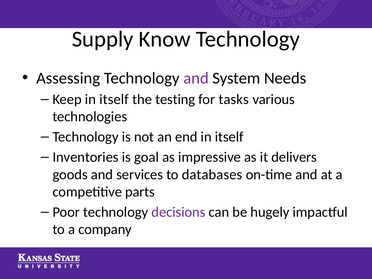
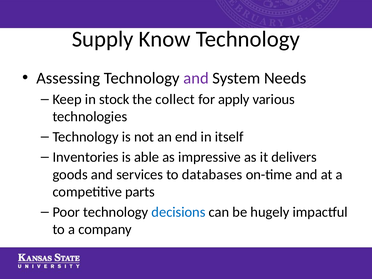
Keep in itself: itself -> stock (114, 99)
testing: testing -> collect (175, 99)
tasks: tasks -> apply (234, 99)
goal: goal -> able (147, 157)
decisions colour: purple -> blue (178, 212)
